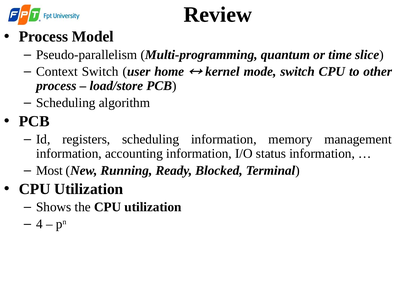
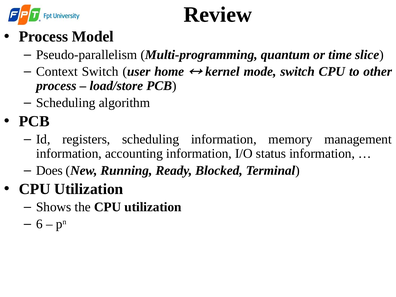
Most: Most -> Does (49, 170)
4: 4 -> 6 (39, 224)
